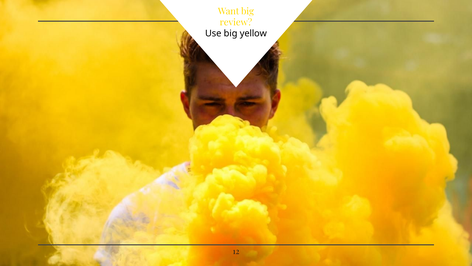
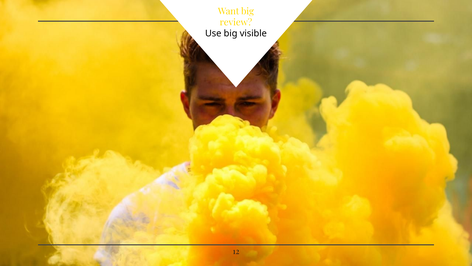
yellow: yellow -> visible (253, 33)
